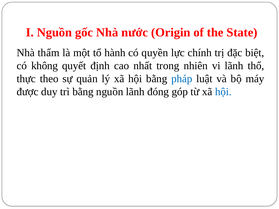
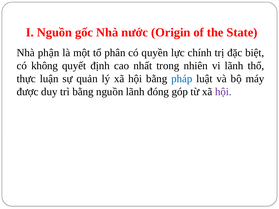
thẩm: thẩm -> phận (49, 53)
hành: hành -> phân (115, 53)
theo: theo -> luận (49, 79)
hội colour: blue -> purple (223, 92)
